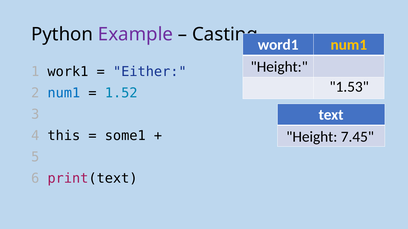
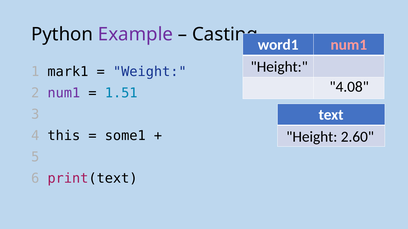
num1 colour: yellow -> pink (349, 45)
work1: work1 -> mark1 (68, 72)
Either: Either -> Weight (150, 72)
1.53: 1.53 -> 4.08 (349, 87)
num1 colour: blue -> purple (64, 93)
1.52: 1.52 -> 1.51 (121, 93)
7.45: 7.45 -> 2.60 (357, 137)
